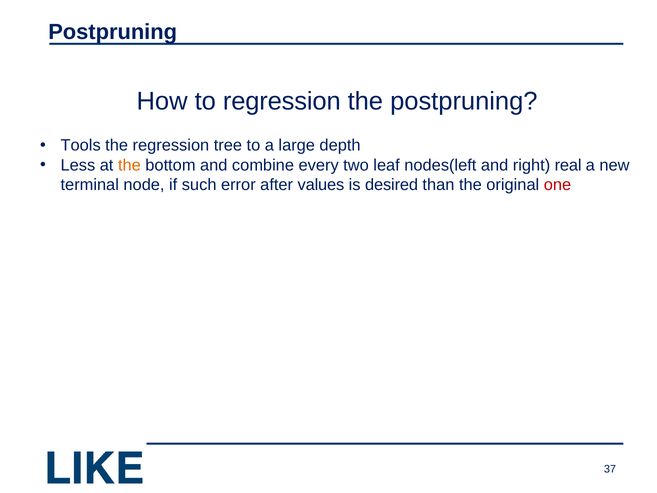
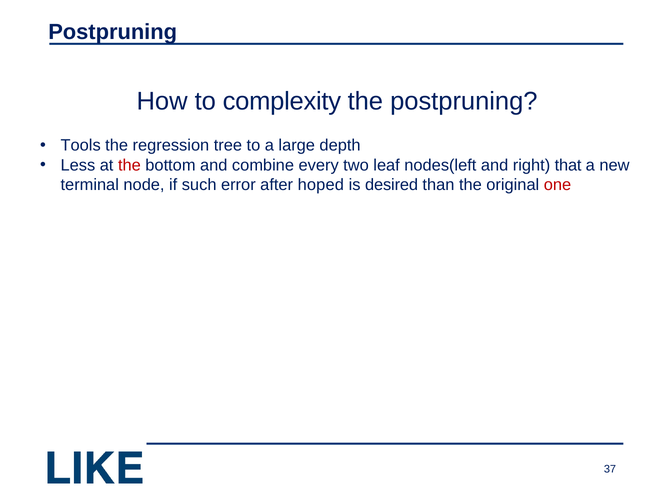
to regression: regression -> complexity (282, 101)
the colour: orange -> red (129, 165)
real: real -> that (568, 165)
values: values -> hoped (321, 185)
